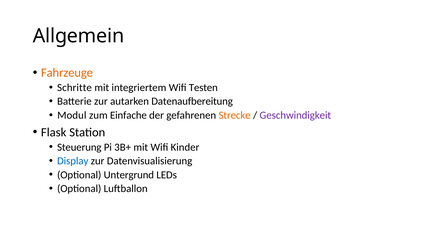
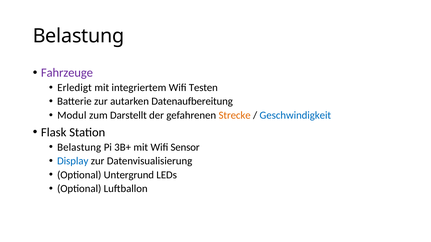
Allgemein: Allgemein -> Belastung (79, 36)
Fahrzeuge colour: orange -> purple (67, 73)
Schritte: Schritte -> Erledigt (75, 88)
Einfache: Einfache -> Darstellt (128, 115)
Geschwindigkeit colour: purple -> blue (295, 115)
Steuerung: Steuerung -> Belastung (79, 147)
Kinder: Kinder -> Sensor (185, 147)
